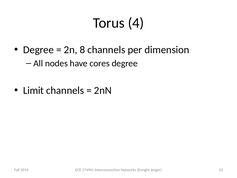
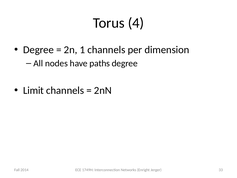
8: 8 -> 1 (82, 50)
cores: cores -> paths (100, 63)
